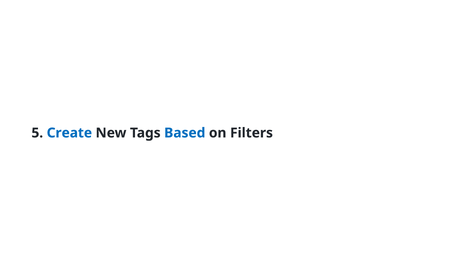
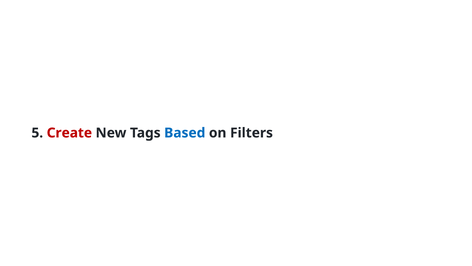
Create colour: blue -> red (69, 133)
